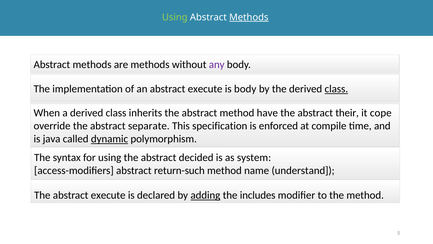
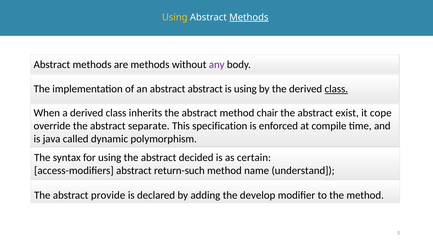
Using colour: light green -> yellow (175, 17)
an abstract execute: execute -> abstract (205, 89)
is body: body -> using (245, 89)
have: have -> chair (267, 113)
their: their -> exist (347, 113)
dynamic underline: present -> none (110, 139)
system: system -> certain (254, 157)
The abstract execute: execute -> provide (108, 195)
adding underline: present -> none (205, 195)
includes: includes -> develop (258, 195)
